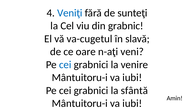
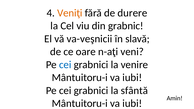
Veniţi colour: blue -> orange (70, 13)
sunteţi: sunteţi -> durere (132, 13)
va-cugetul: va-cugetul -> va-veşnicii (89, 39)
